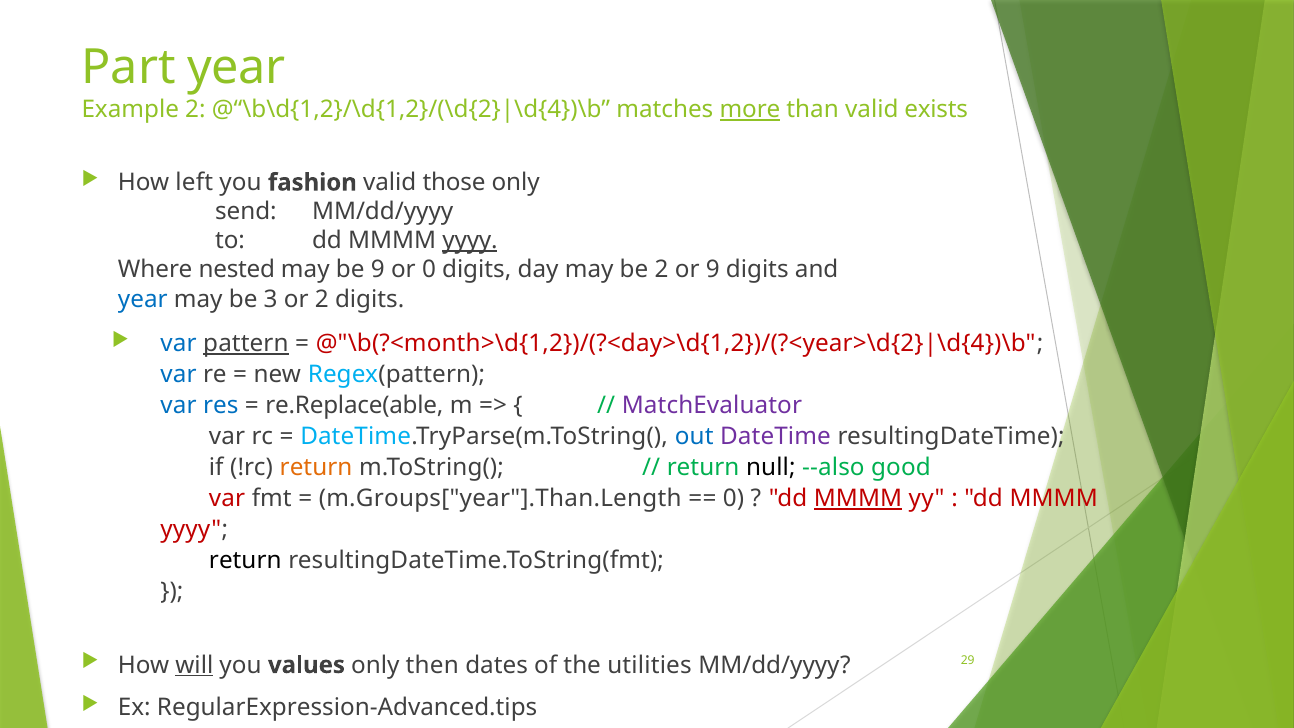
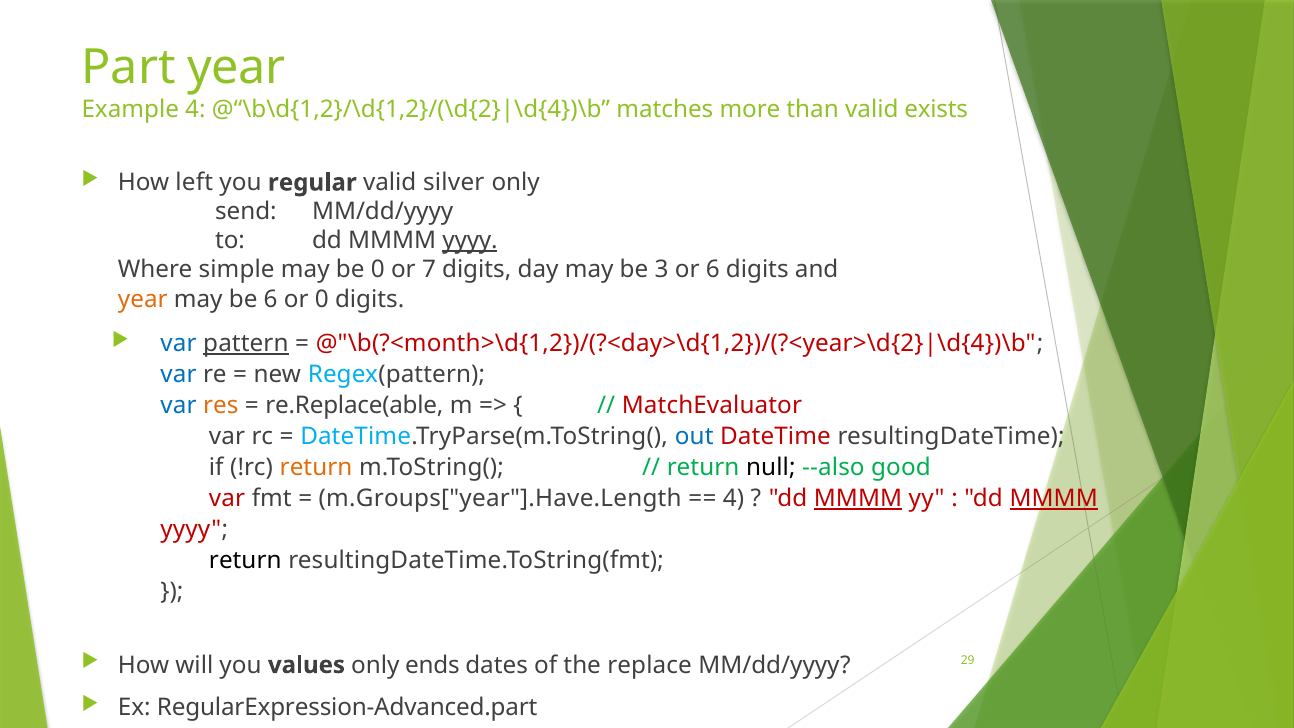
Example 2: 2 -> 4 (195, 109)
more underline: present -> none (750, 109)
fashion: fashion -> regular (312, 182)
those: those -> silver (454, 182)
nested: nested -> simple (237, 270)
be 9: 9 -> 0 (378, 270)
or 0: 0 -> 7 (429, 270)
be 2: 2 -> 3 (662, 270)
or 9: 9 -> 6 (713, 270)
year colour: blue -> orange (143, 299)
be 3: 3 -> 6 (271, 299)
or 2: 2 -> 0 (322, 299)
res colour: blue -> orange (221, 405)
MatchEvaluator colour: purple -> red (712, 405)
DateTime colour: purple -> red (775, 436)
m.Groups["year"].Than.Length: m.Groups["year"].Than.Length -> m.Groups["year"].Have.Length (500, 498)
0: 0 -> 4 (733, 498)
MMMM underline: none -> present (1054, 498)
will underline: present -> none (194, 665)
then: then -> ends (432, 665)
utilities: utilities -> replace (650, 665)
RegularExpression-Advanced.tips: RegularExpression-Advanced.tips -> RegularExpression-Advanced.part (347, 708)
